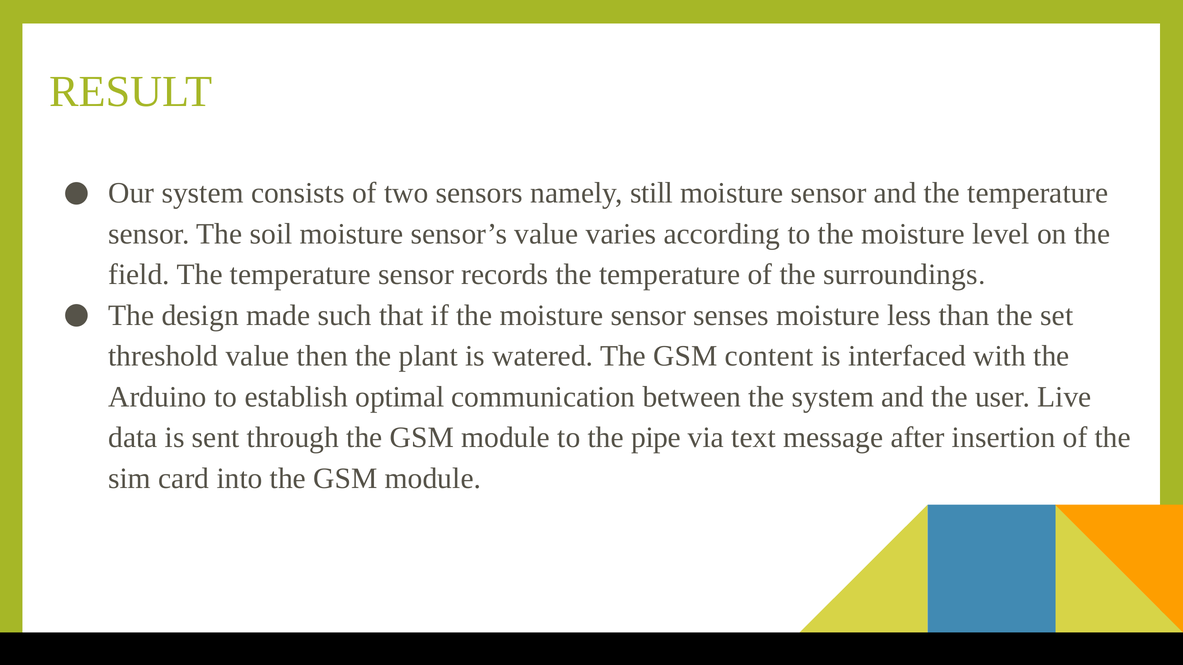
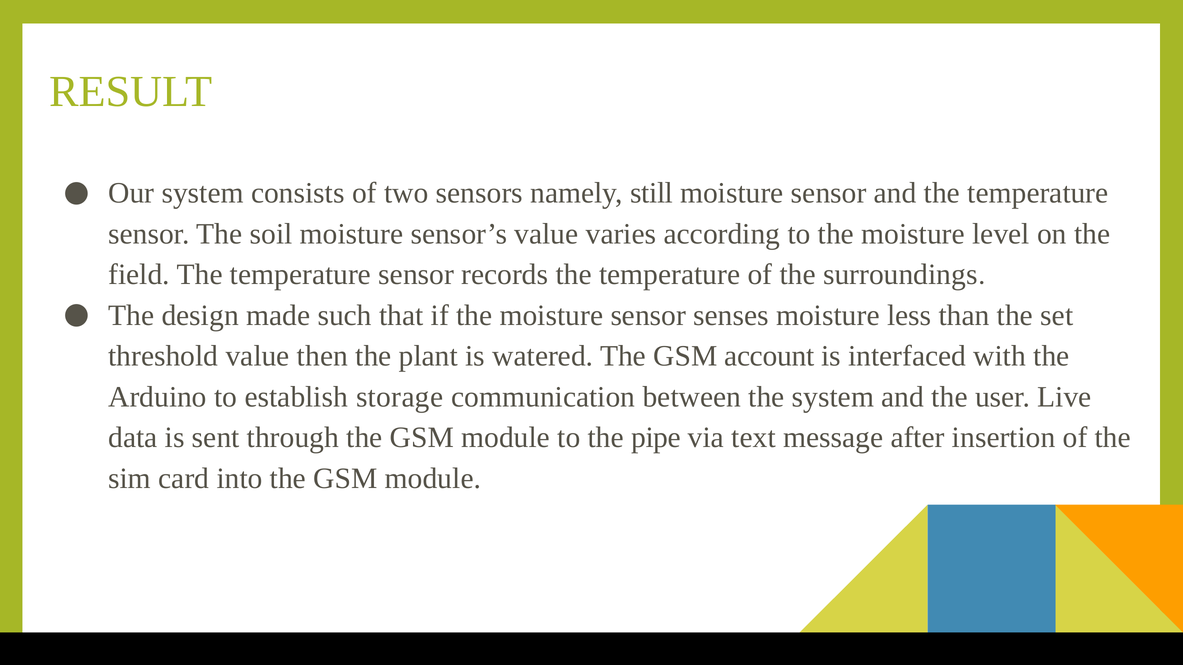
content: content -> account (769, 356)
optimal: optimal -> storage (400, 397)
